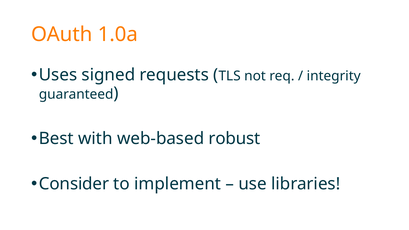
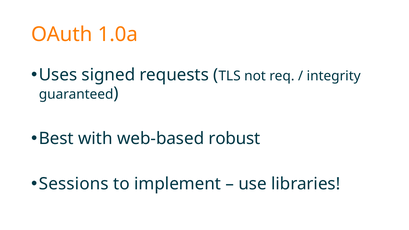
Consider: Consider -> Sessions (74, 184)
